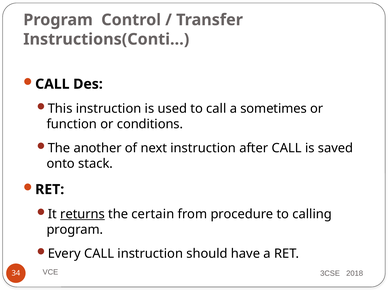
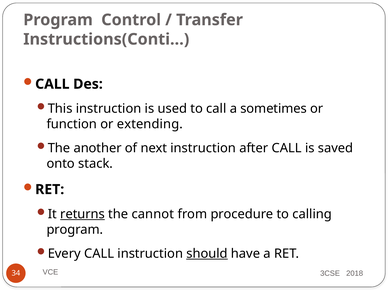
conditions: conditions -> extending (150, 124)
certain: certain -> cannot (153, 214)
should underline: none -> present (207, 254)
